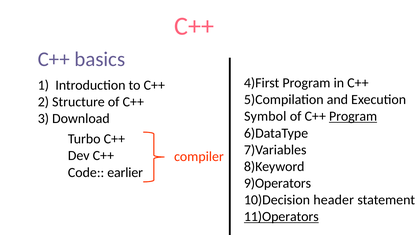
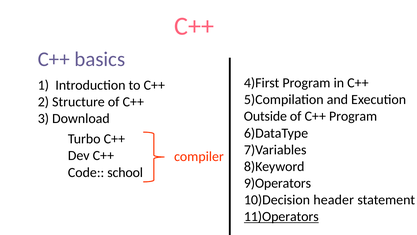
Symbol: Symbol -> Outside (265, 116)
Program underline: present -> none (353, 116)
earlier: earlier -> school (125, 172)
